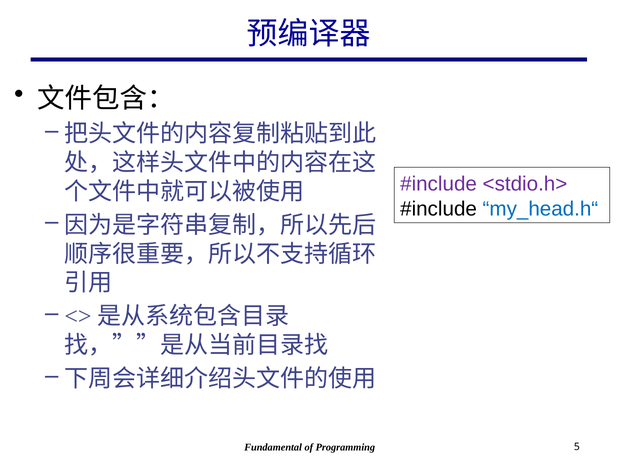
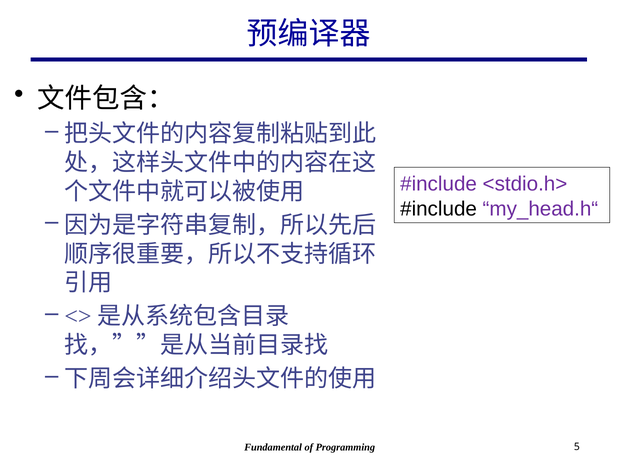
my_head.h“ colour: blue -> purple (540, 209)
